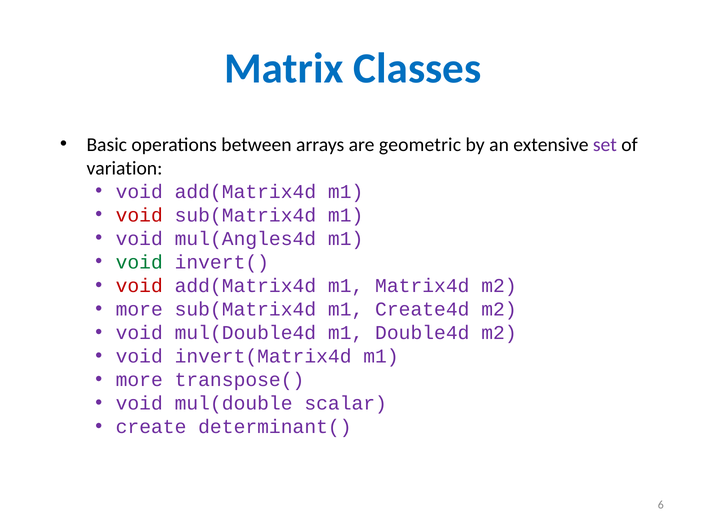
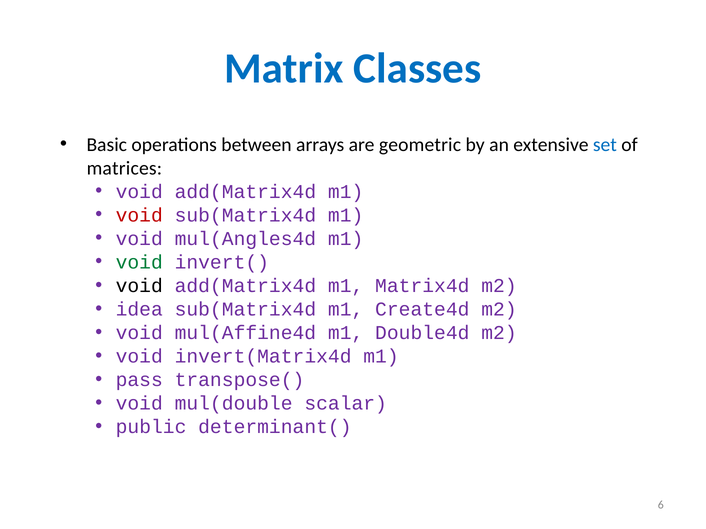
set colour: purple -> blue (605, 145)
variation: variation -> matrices (124, 168)
void colour: red -> black (139, 286)
more: more -> idea (139, 309)
mul(Double4d: mul(Double4d -> mul(Affine4d (245, 333)
more: more -> pass (139, 380)
create: create -> public (151, 427)
